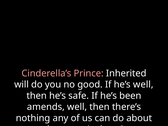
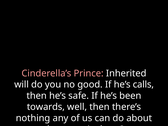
he’s well: well -> calls (143, 85)
amends: amends -> towards (46, 107)
